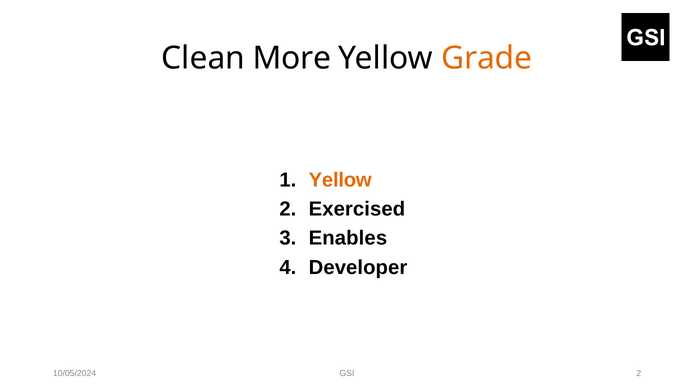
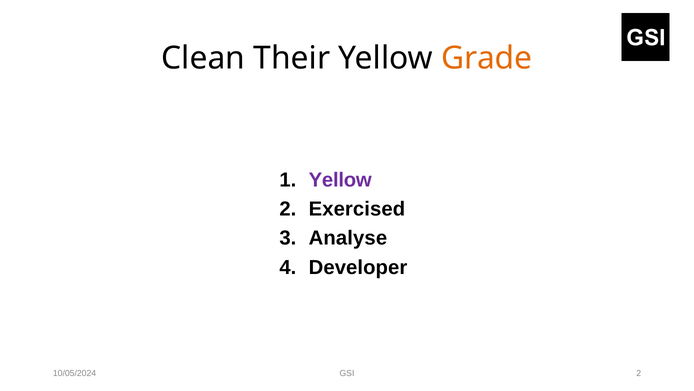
More: More -> Their (292, 58)
Yellow colour: orange -> purple (340, 180)
Enables: Enables -> Analyse (348, 238)
